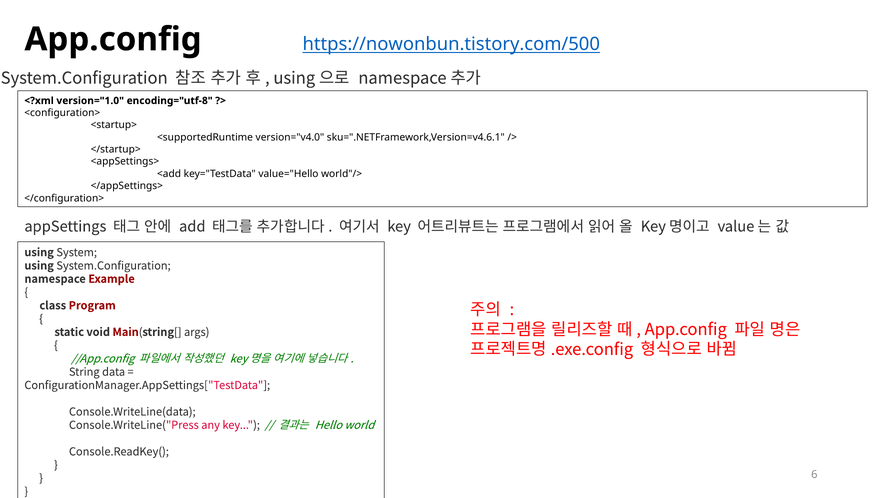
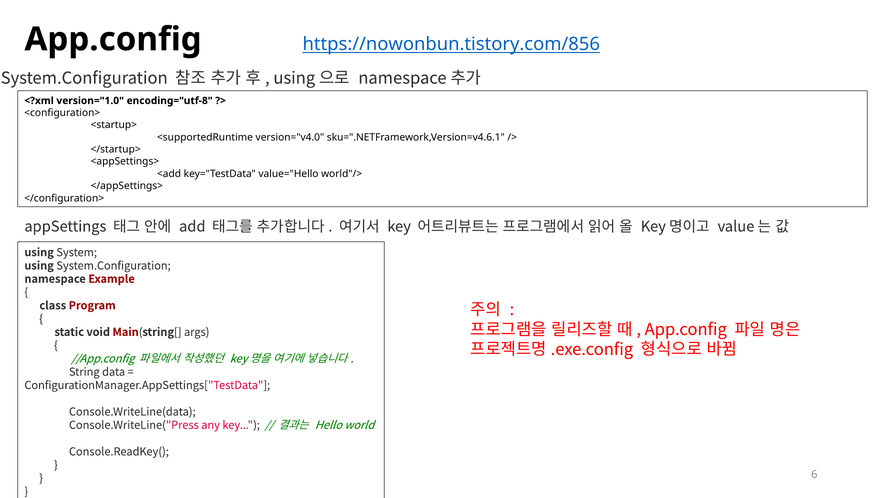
https://nowonbun.tistory.com/500: https://nowonbun.tistory.com/500 -> https://nowonbun.tistory.com/856 (451, 44)
